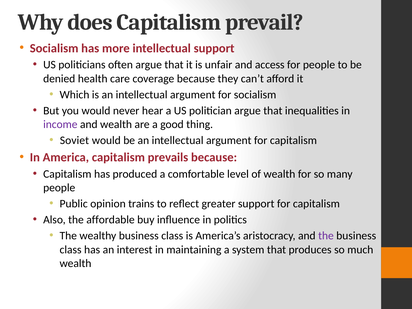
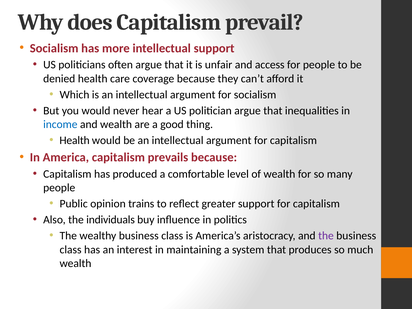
income colour: purple -> blue (60, 124)
Soviet: Soviet -> Health (75, 140)
affordable: affordable -> individuals (111, 220)
